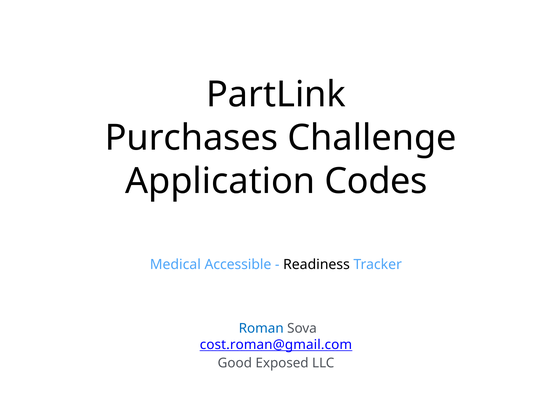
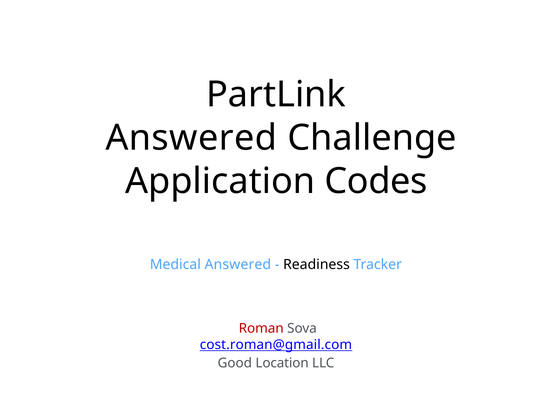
Purchases: Purchases -> Answered (191, 138)
Medical Accessible: Accessible -> Answered (238, 265)
Roman colour: blue -> red (261, 328)
Exposed: Exposed -> Location (282, 363)
